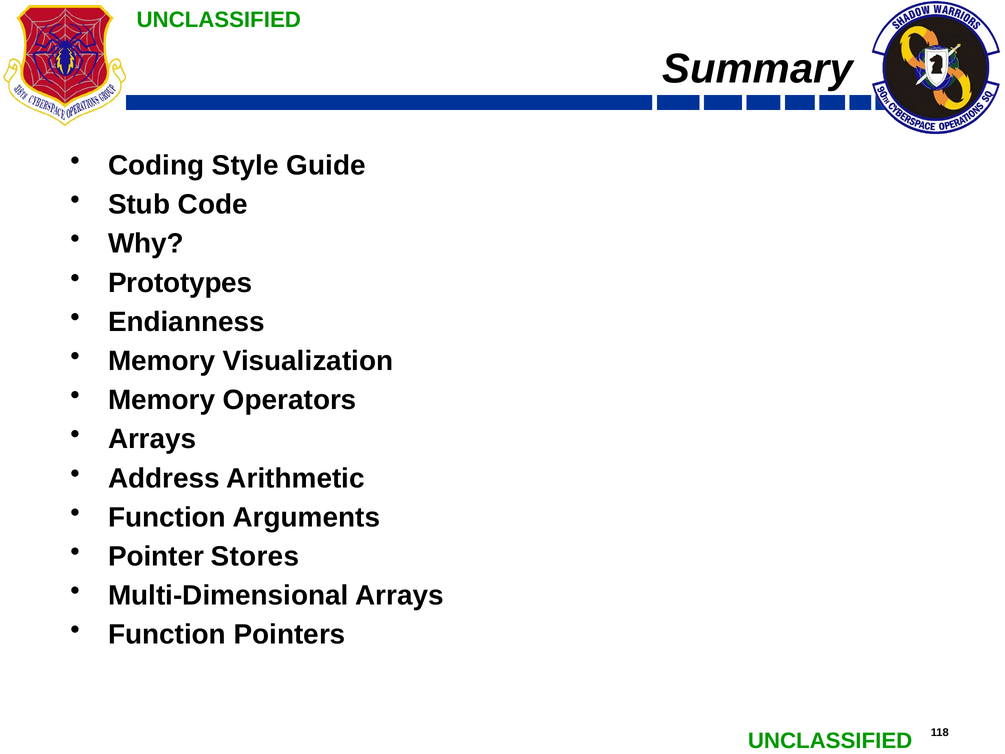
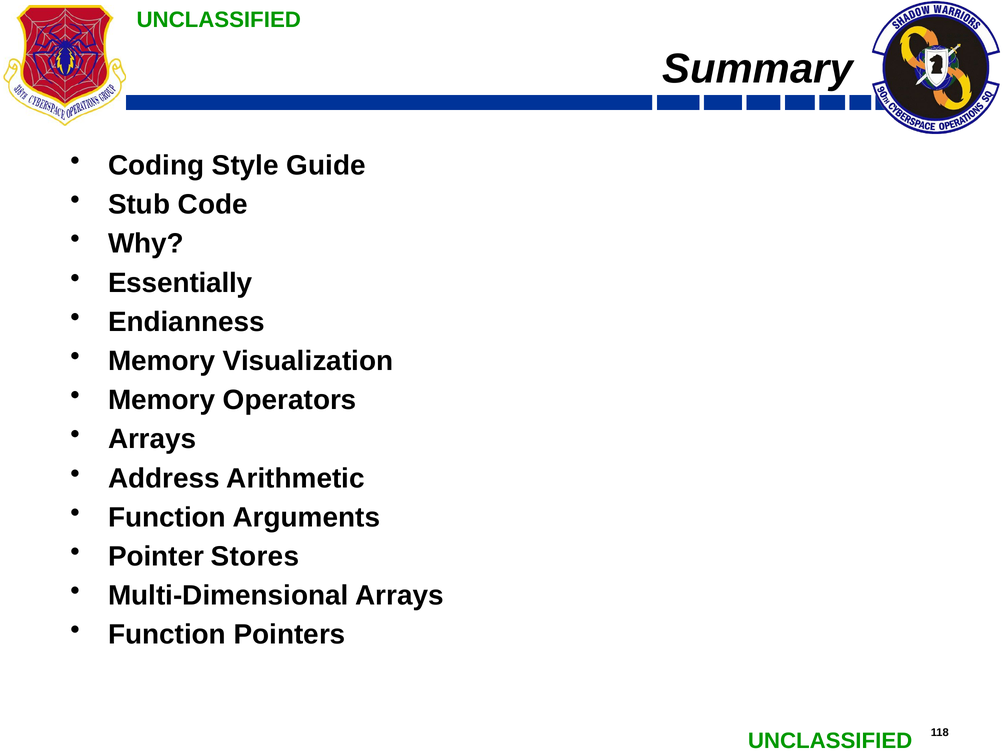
Prototypes: Prototypes -> Essentially (180, 283)
